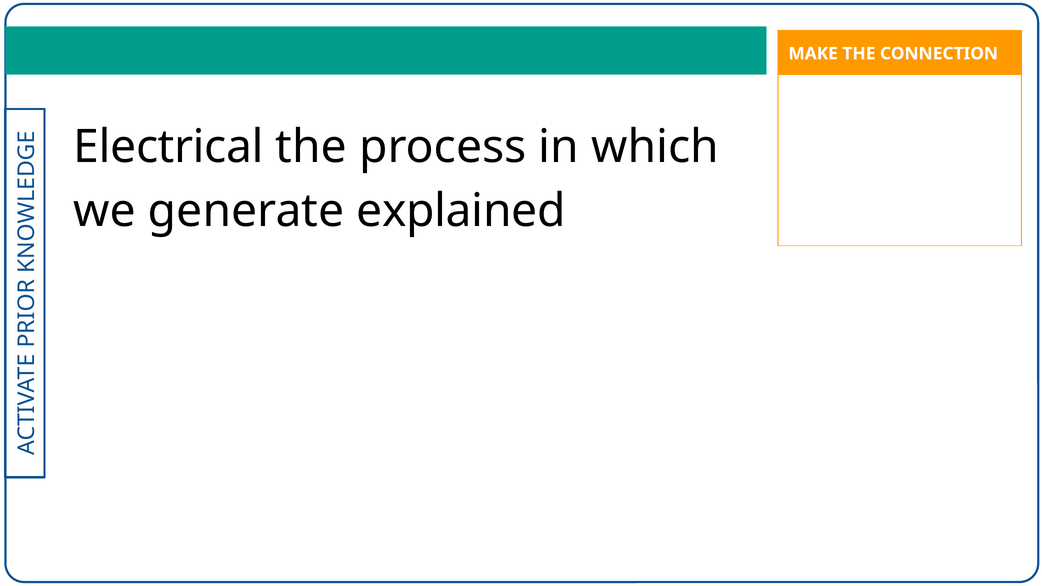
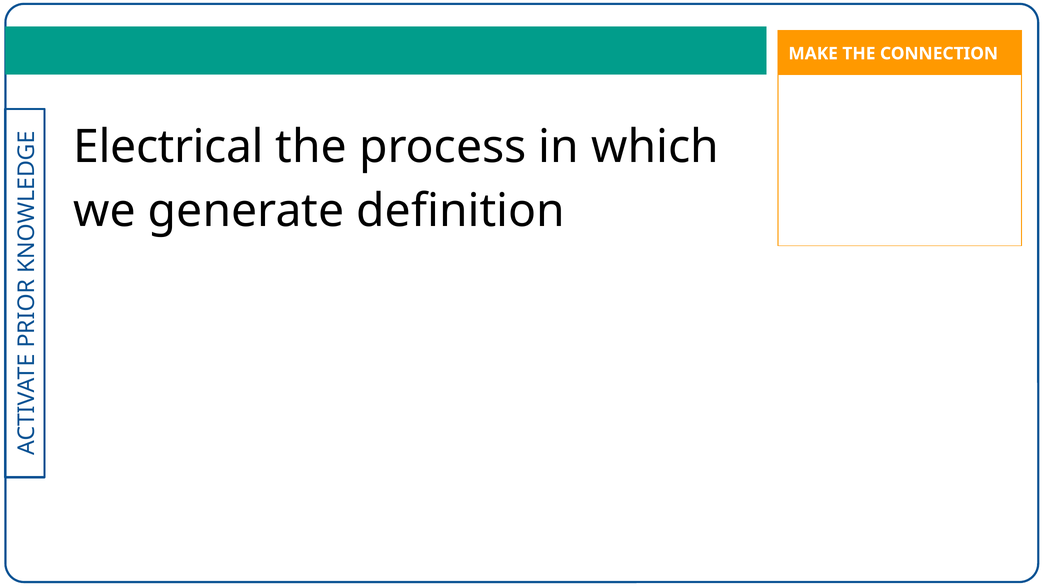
explained: explained -> definition (461, 211)
